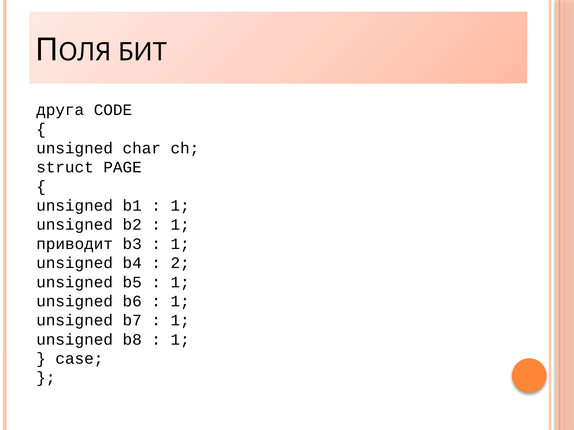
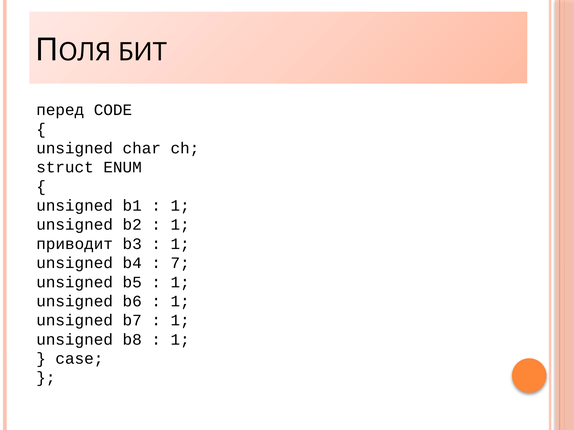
друга: друга -> перед (60, 110)
PAGE: PAGE -> ENUM (123, 168)
2: 2 -> 7 (180, 263)
